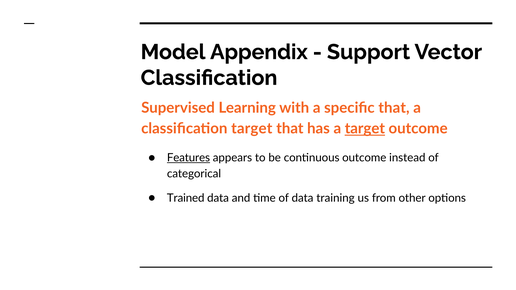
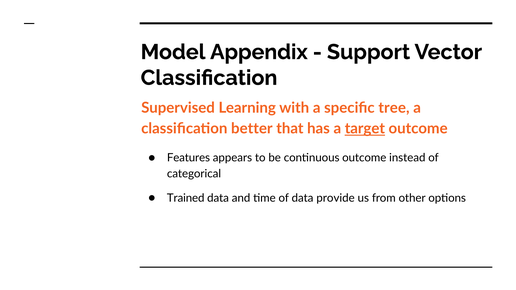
specific that: that -> tree (394, 108)
classification target: target -> better (252, 129)
Features underline: present -> none (188, 158)
training: training -> provide (336, 198)
